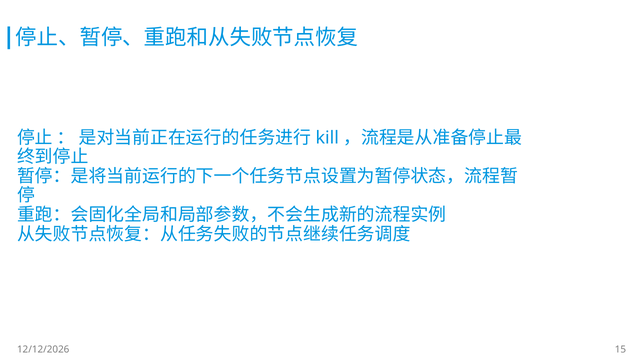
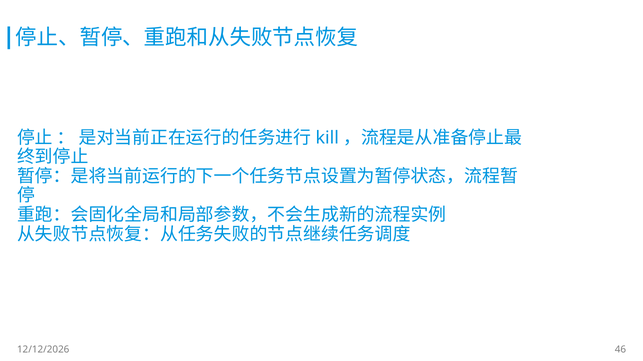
15: 15 -> 46 (620, 350)
